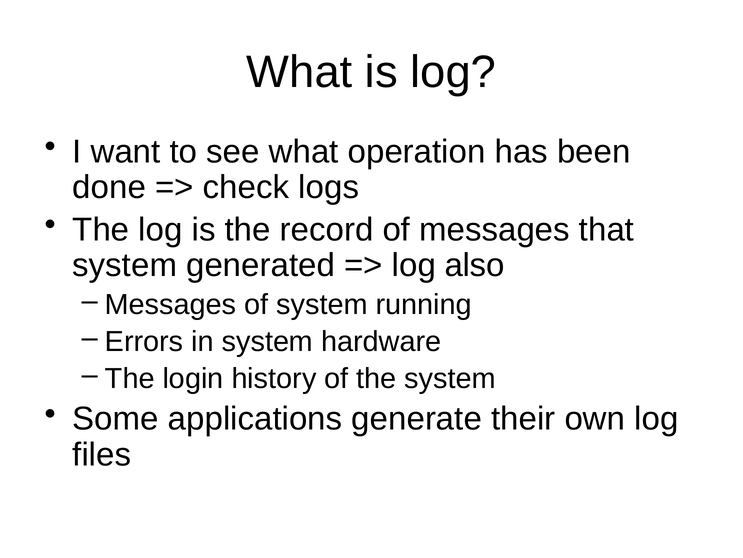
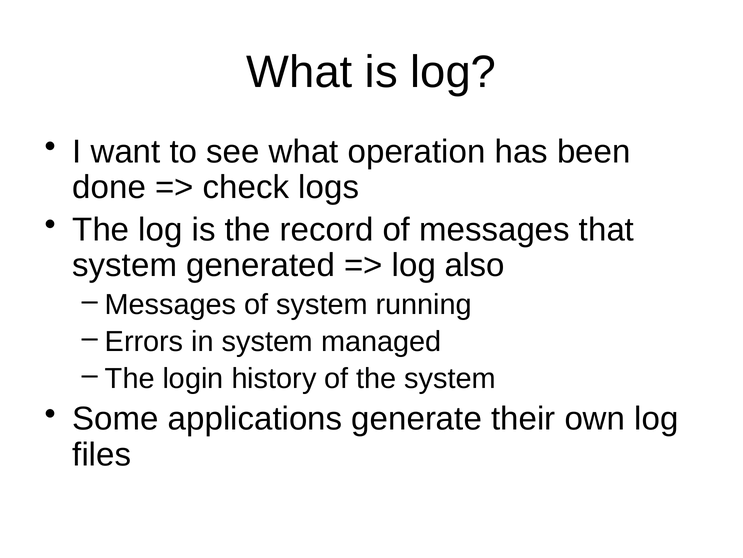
hardware: hardware -> managed (381, 341)
